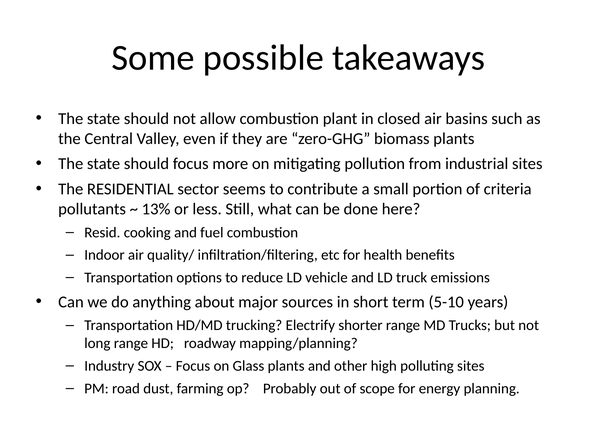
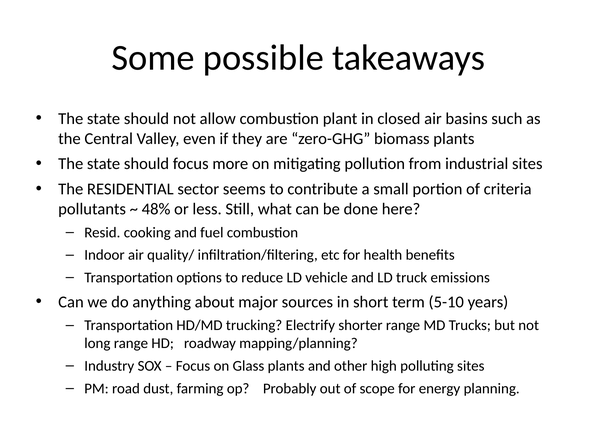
13%: 13% -> 48% (156, 209)
